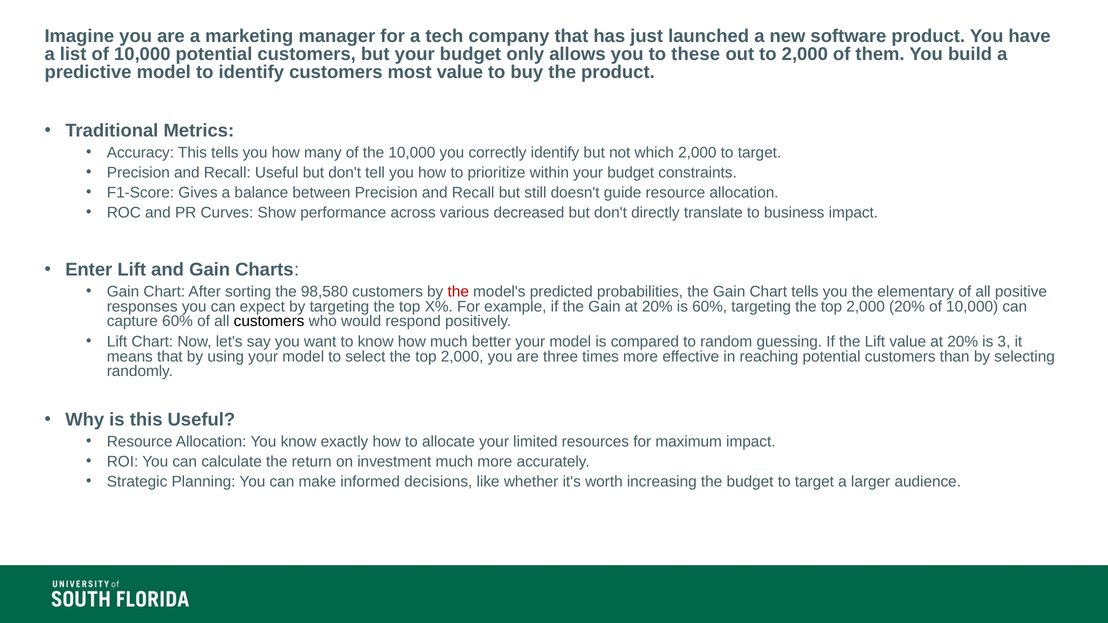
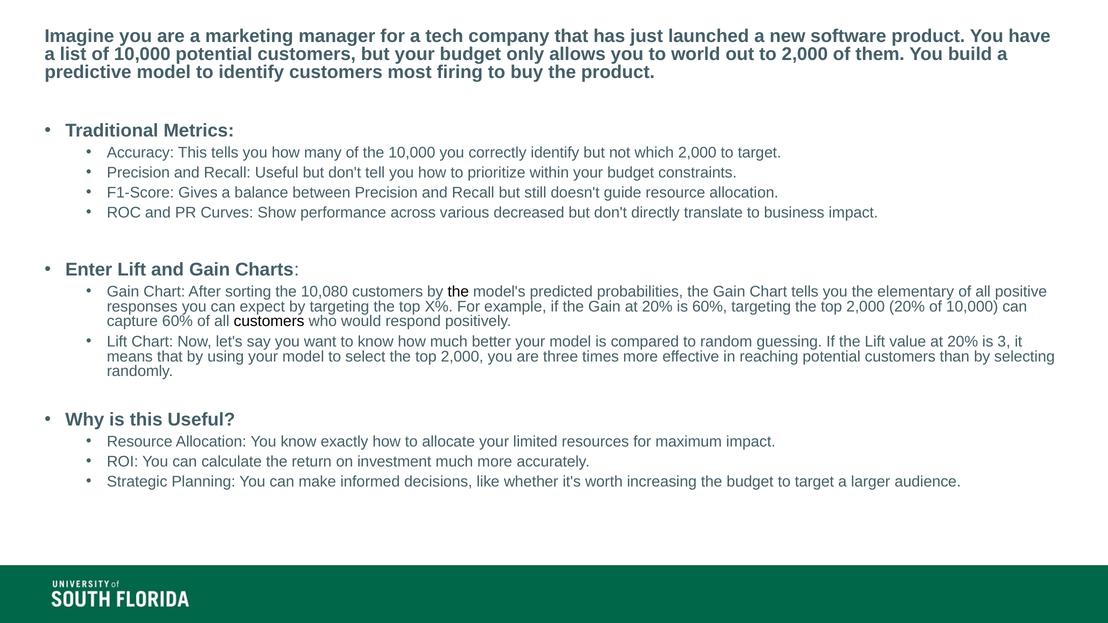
these: these -> world (696, 54)
most value: value -> firing (460, 72)
98,580: 98,580 -> 10,080 (324, 292)
the colour: red -> black (458, 292)
